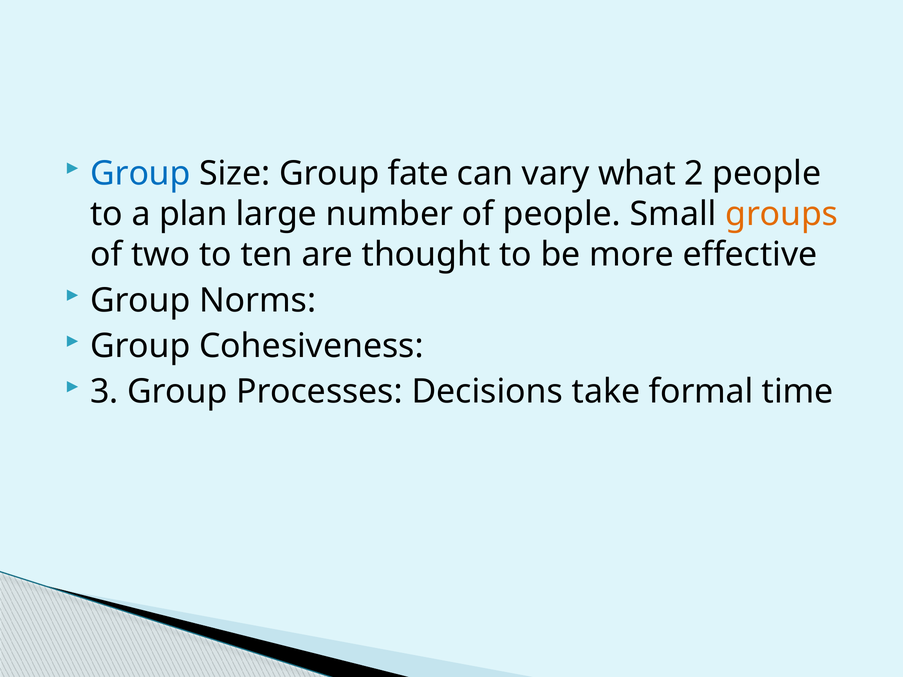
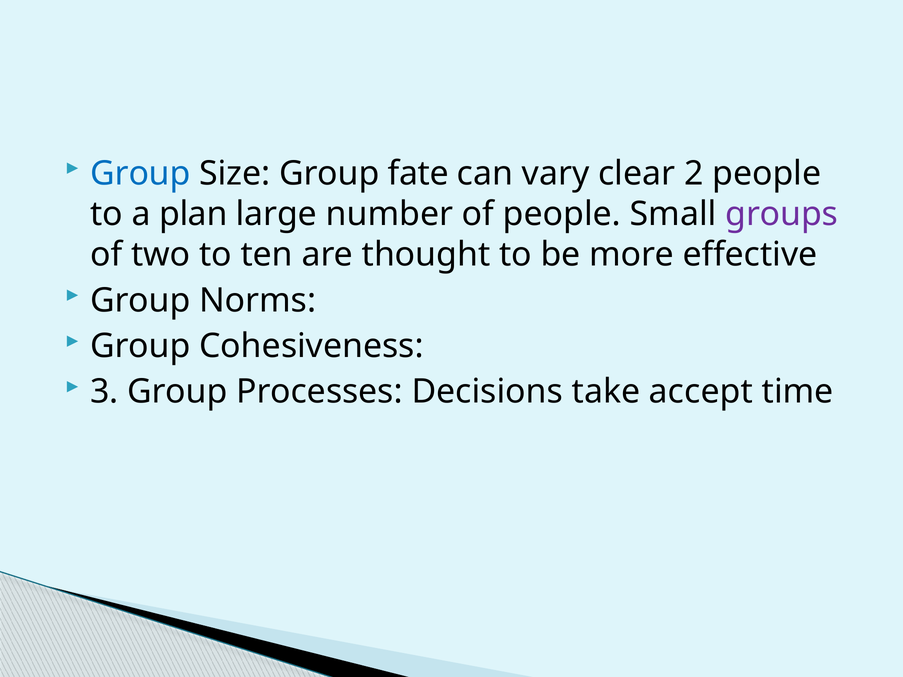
what: what -> clear (637, 173)
groups colour: orange -> purple (782, 214)
formal: formal -> accept (701, 392)
